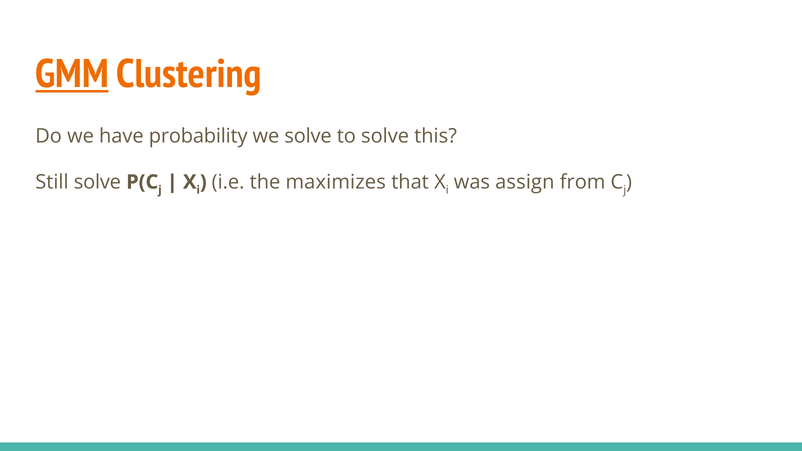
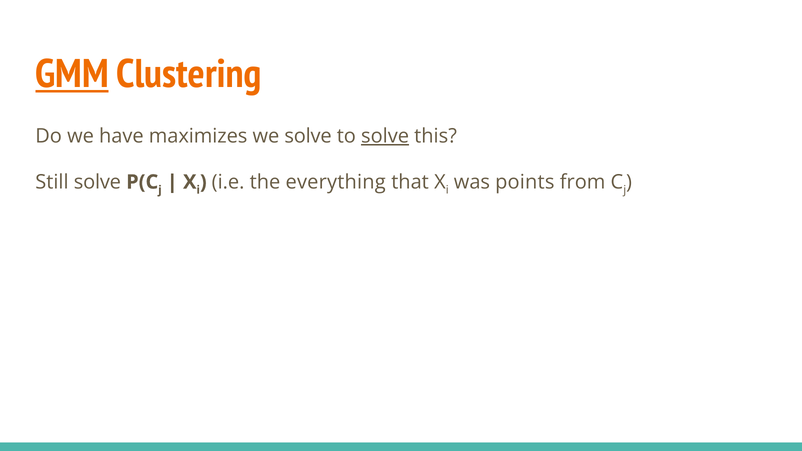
probability: probability -> maximizes (198, 136)
solve underline: none -> present (385, 136)
maximizes: maximizes -> everything (336, 182)
assign: assign -> points (525, 182)
